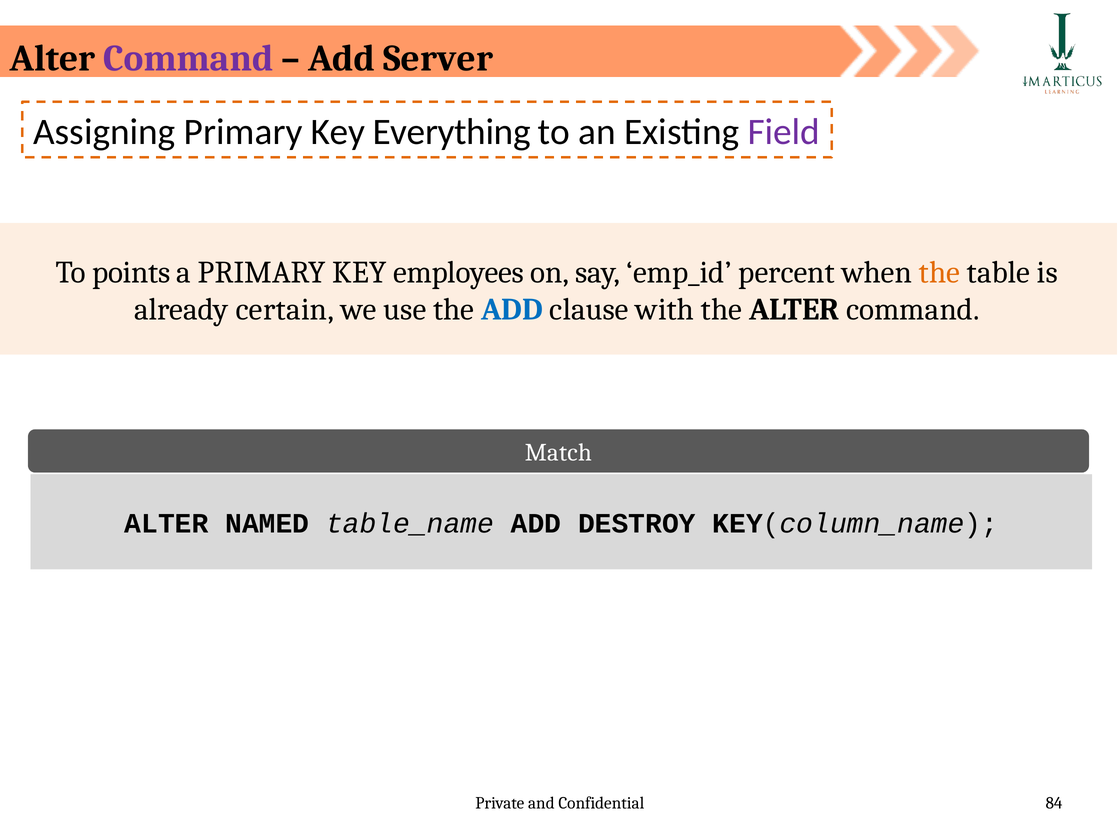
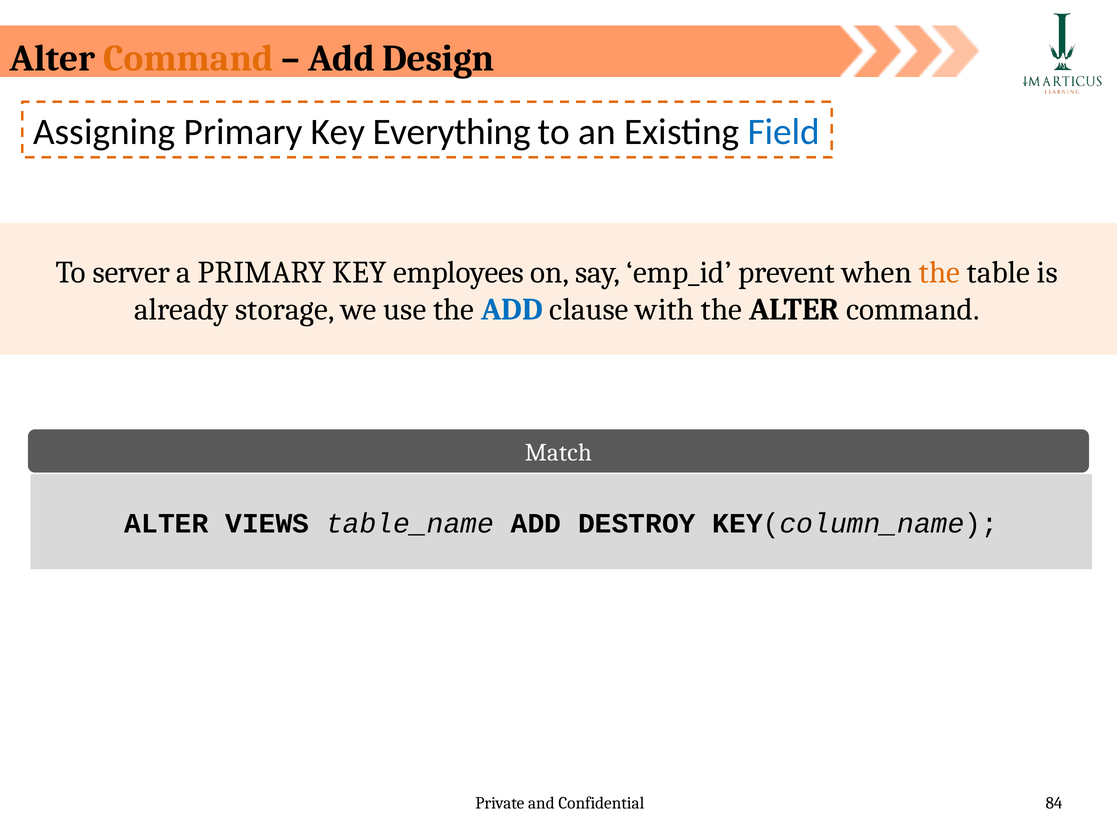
Command colour: purple -> orange (188, 59)
Server: Server -> Design (438, 59)
Field colour: purple -> blue (784, 132)
points: points -> server (131, 272)
percent: percent -> prevent (787, 272)
certain: certain -> storage (285, 310)
NAMED: NAMED -> VIEWS (267, 524)
